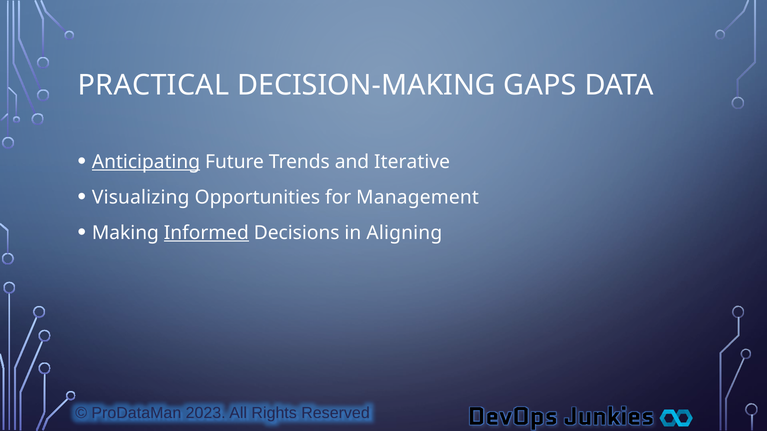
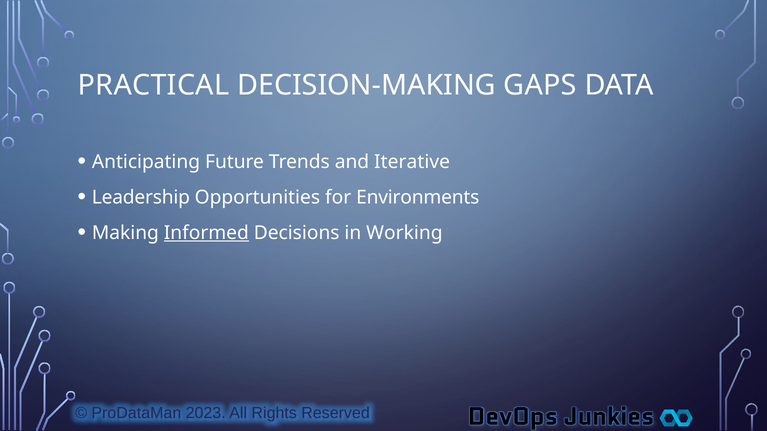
Anticipating underline: present -> none (146, 162)
Visualizing: Visualizing -> Leadership (141, 197)
Management: Management -> Environments (418, 197)
Aligning: Aligning -> Working (404, 233)
